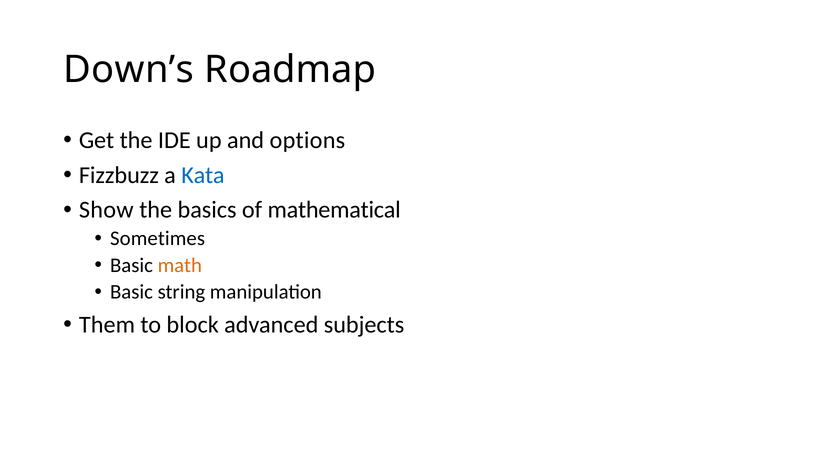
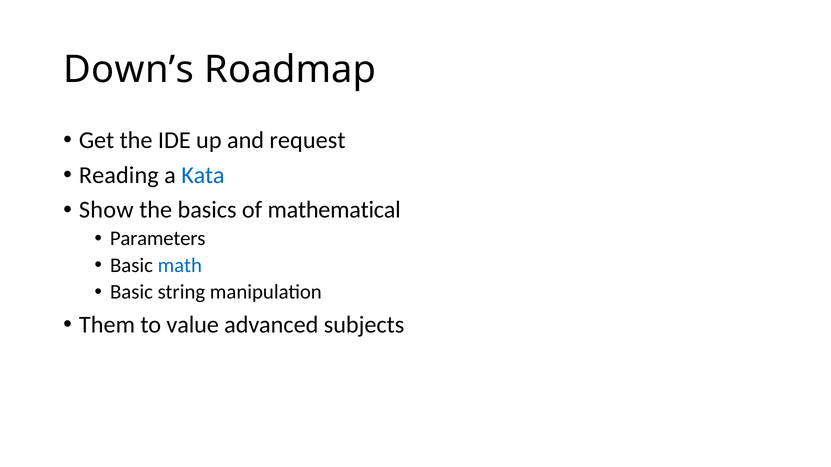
options: options -> request (307, 140)
Fizzbuzz: Fizzbuzz -> Reading (119, 175)
Sometimes: Sometimes -> Parameters (158, 239)
math colour: orange -> blue (180, 266)
block: block -> value (193, 325)
